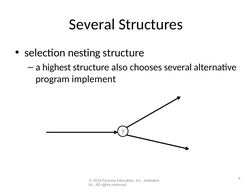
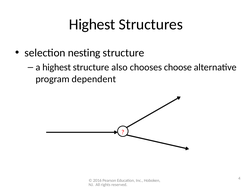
Several: Several -> Highest (92, 24)
chooses several: several -> choose (178, 67)
implement: implement -> dependent (94, 79)
